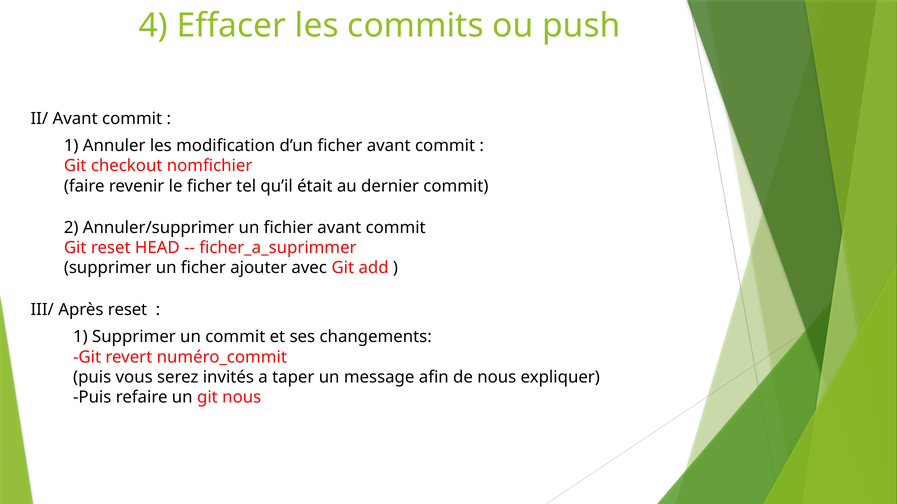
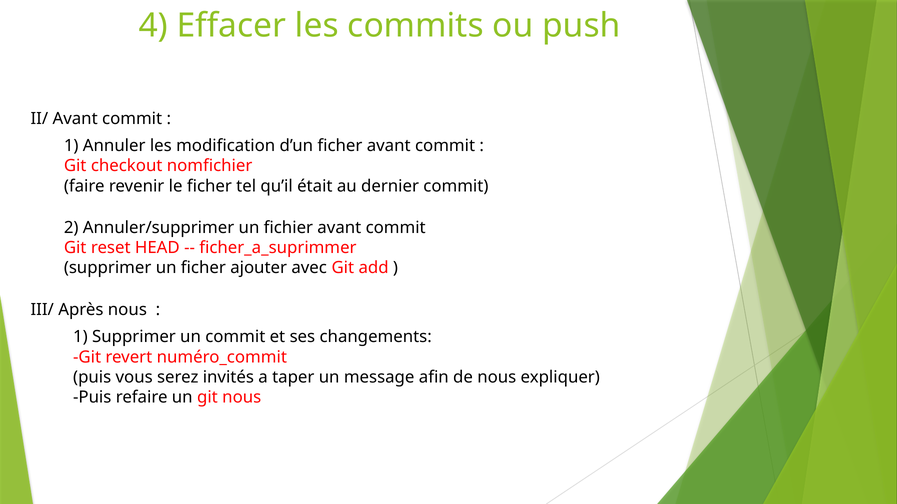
Après reset: reset -> nous (127, 310)
